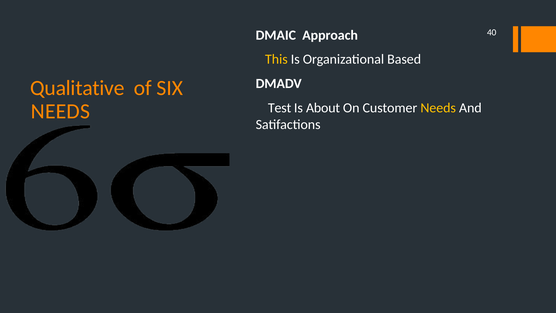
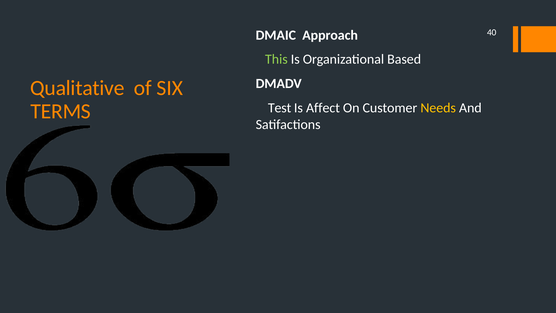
This colour: yellow -> light green (276, 59)
About: About -> Affect (323, 108)
NEEDS: NEEDS -> TERMS (61, 111)
